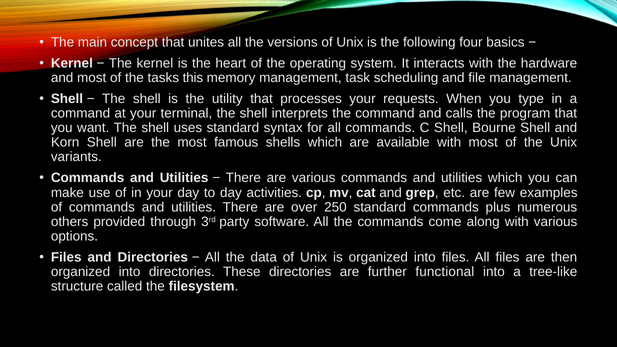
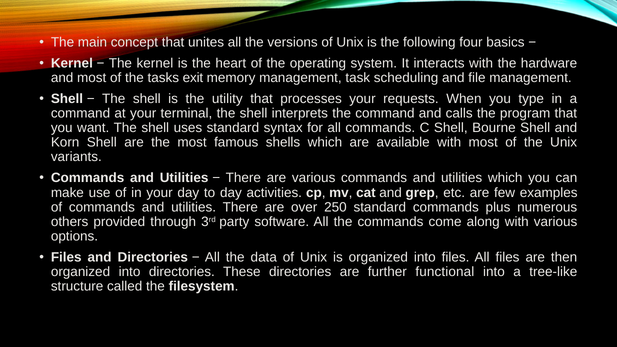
this: this -> exit (193, 78)
